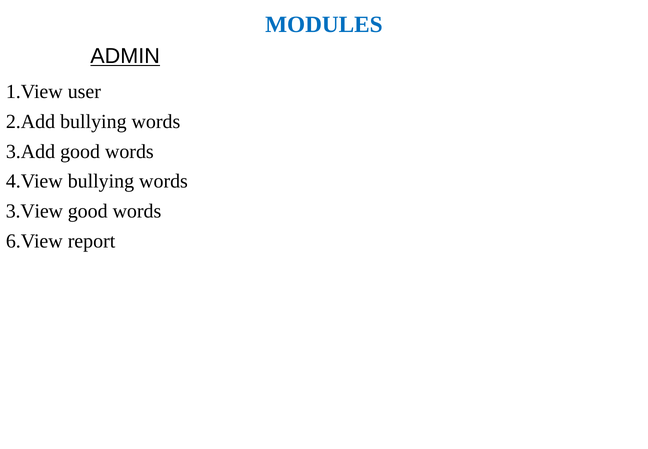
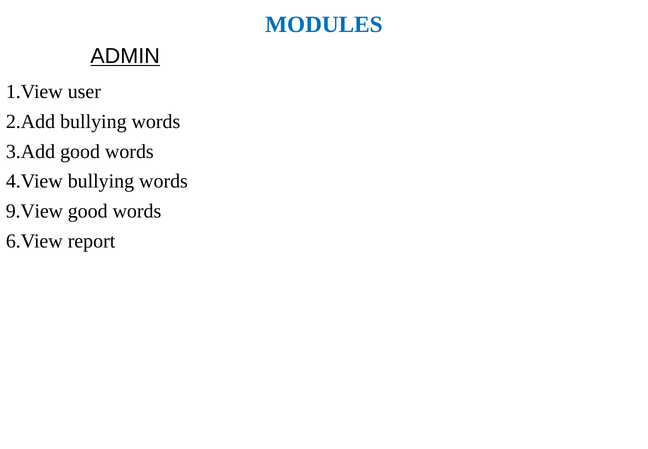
3.View: 3.View -> 9.View (34, 211)
